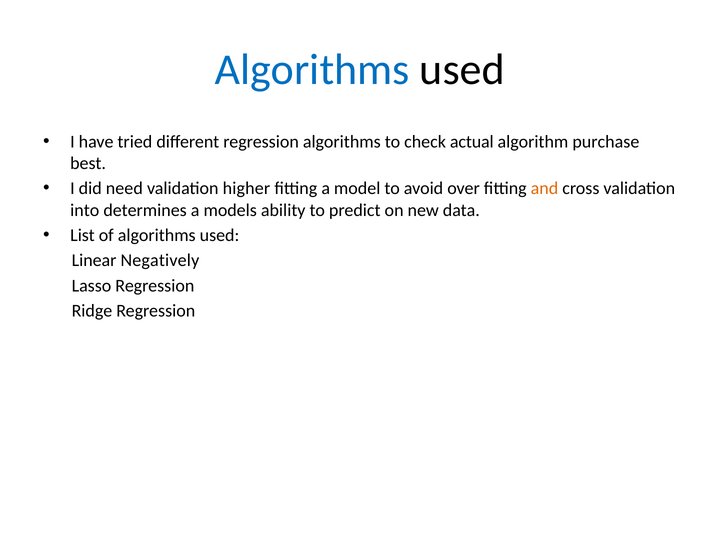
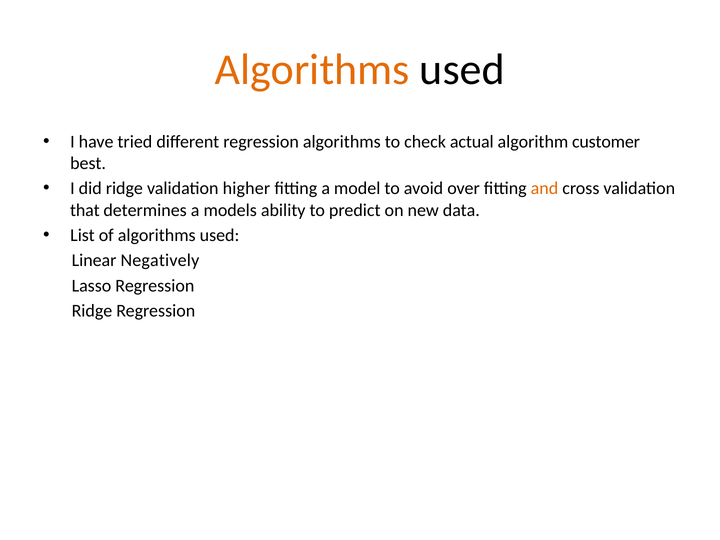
Algorithms colour: blue -> orange (312, 70)
purchase: purchase -> customer (606, 142)
did need: need -> ridge (124, 188)
into: into -> that (85, 210)
